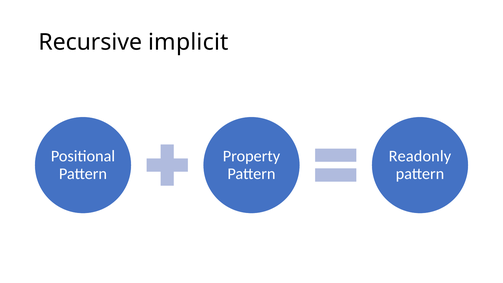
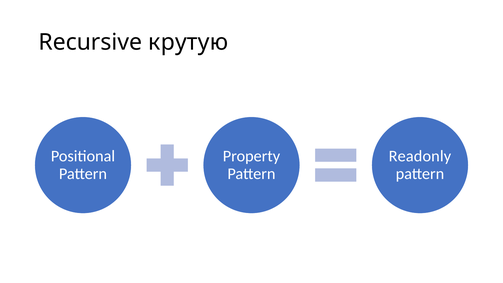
implicit: implicit -> крутую (188, 42)
